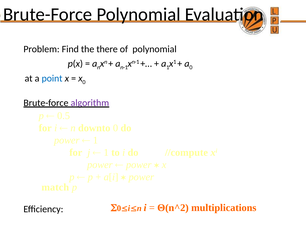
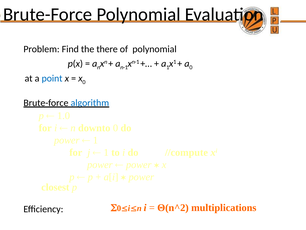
algorithm colour: purple -> blue (90, 103)
0.5: 0.5 -> 1.0 (64, 115)
match: match -> closest (55, 187)
